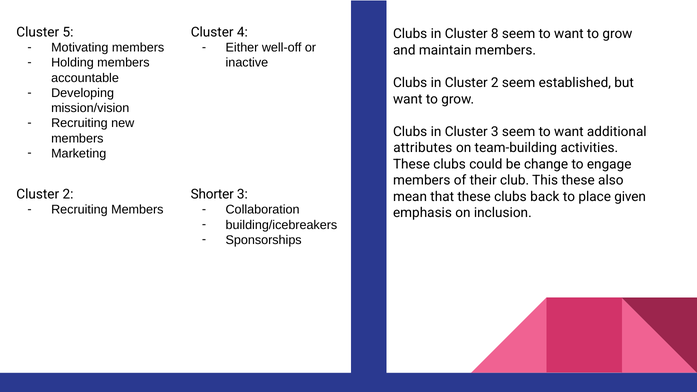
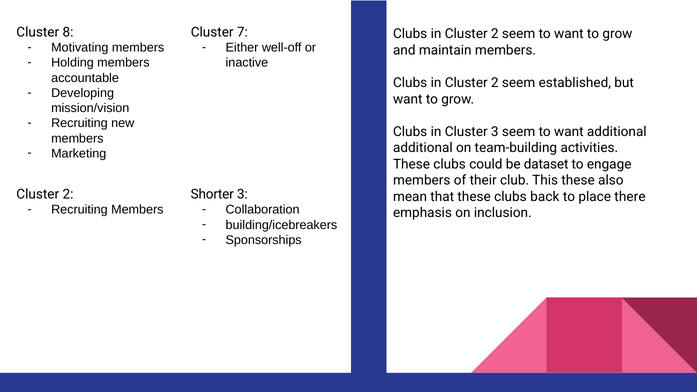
5: 5 -> 8 (68, 32)
4: 4 -> 7 (242, 32)
8: 8 -> 2 (495, 34)
attributes: attributes -> additional (423, 148)
change: change -> dataset (546, 164)
given: given -> there (630, 197)
